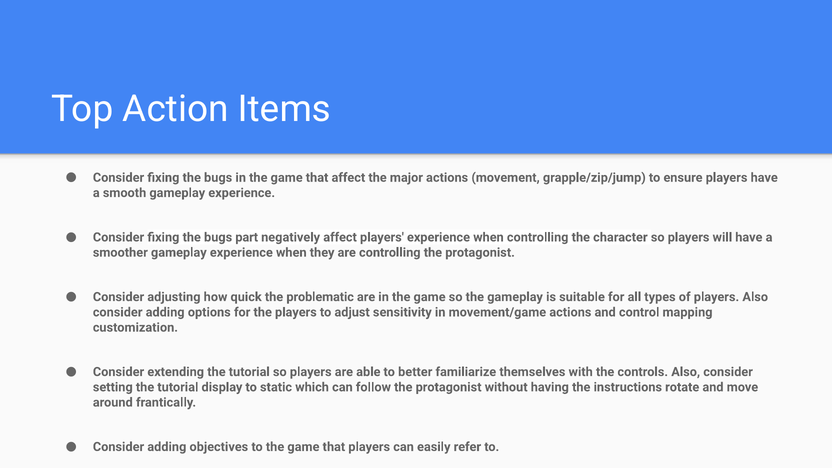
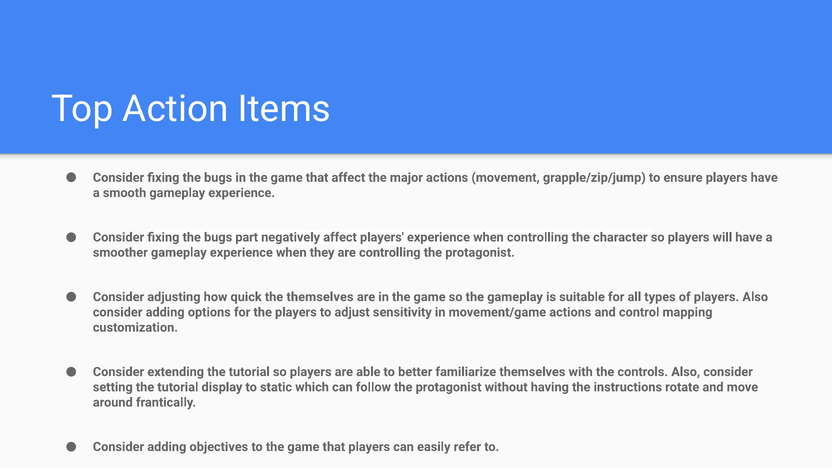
the problematic: problematic -> themselves (320, 297)
